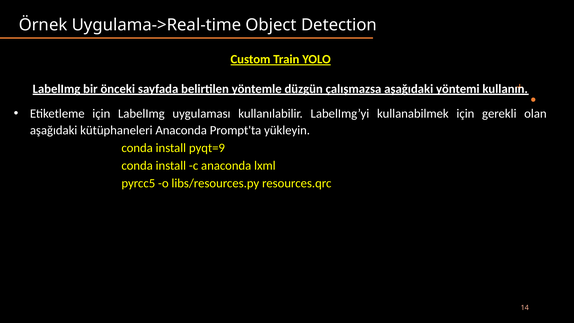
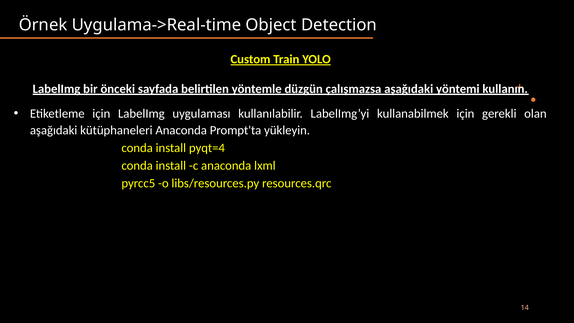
pyqt=9: pyqt=9 -> pyqt=4 (207, 148)
